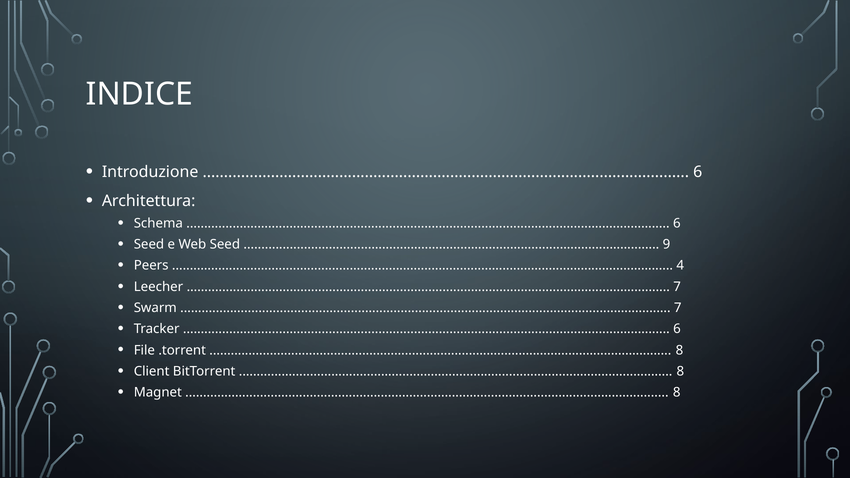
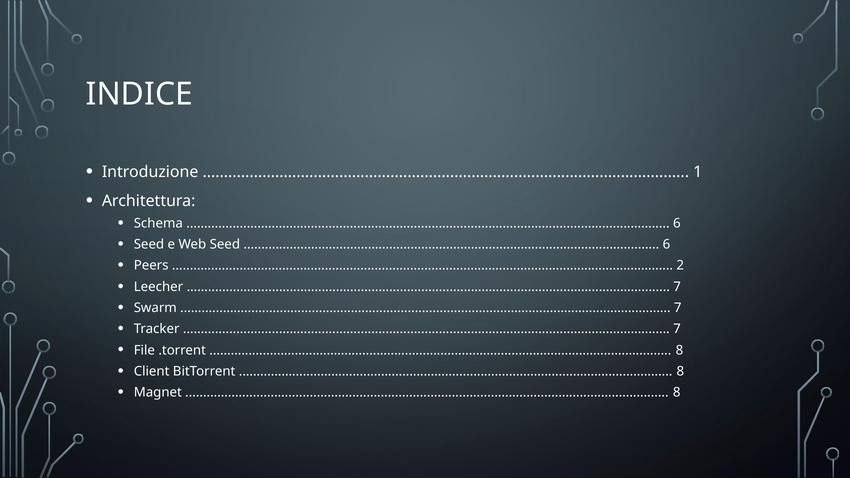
6: 6 -> 1 (698, 172)
9: 9 -> 6 (666, 245)
4: 4 -> 2 (680, 266)
6: 6 -> 7 (677, 329)
